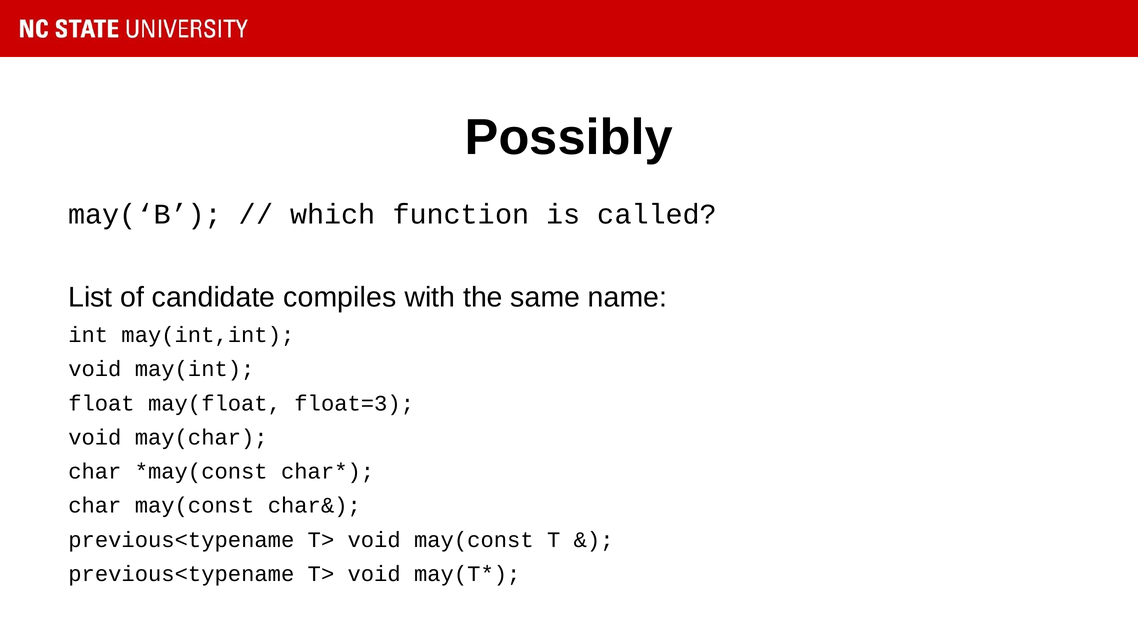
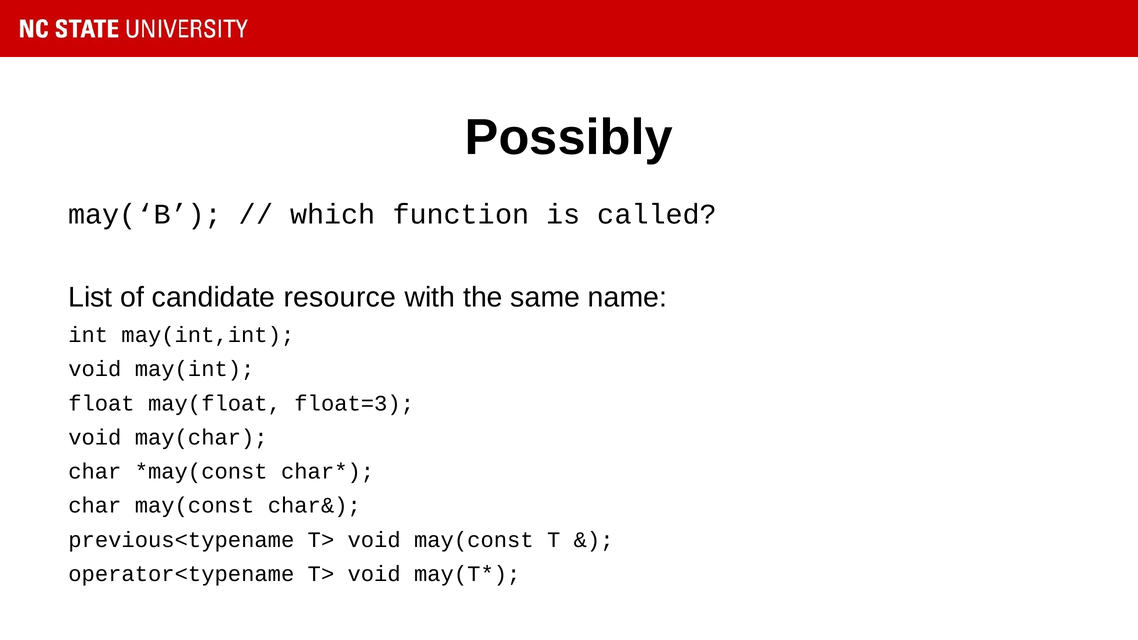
compiles: compiles -> resource (340, 298)
previous<typename: previous<typename -> operator<typename (181, 574)
